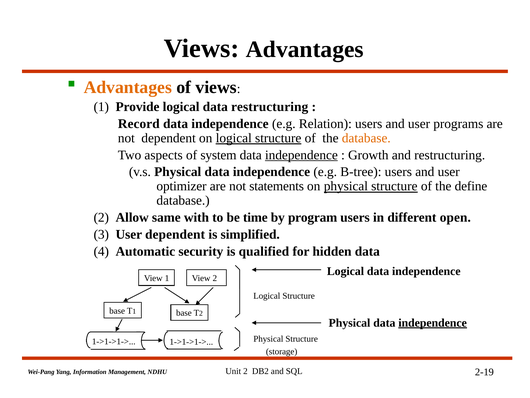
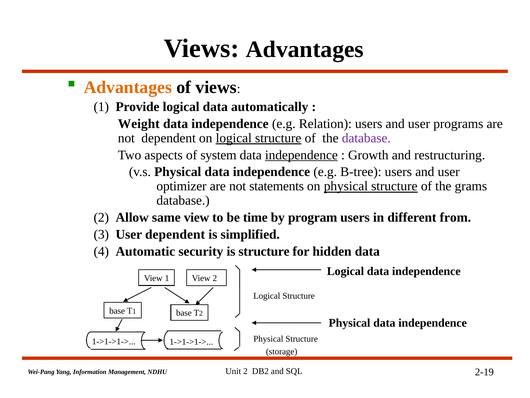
data restructuring: restructuring -> automatically (270, 107)
Record: Record -> Weight (139, 123)
database colour: orange -> purple (366, 138)
define: define -> grams (471, 186)
same with: with -> view (197, 217)
open: open -> from (455, 217)
is qualified: qualified -> structure (264, 251)
independence underline: present -> none (433, 322)
